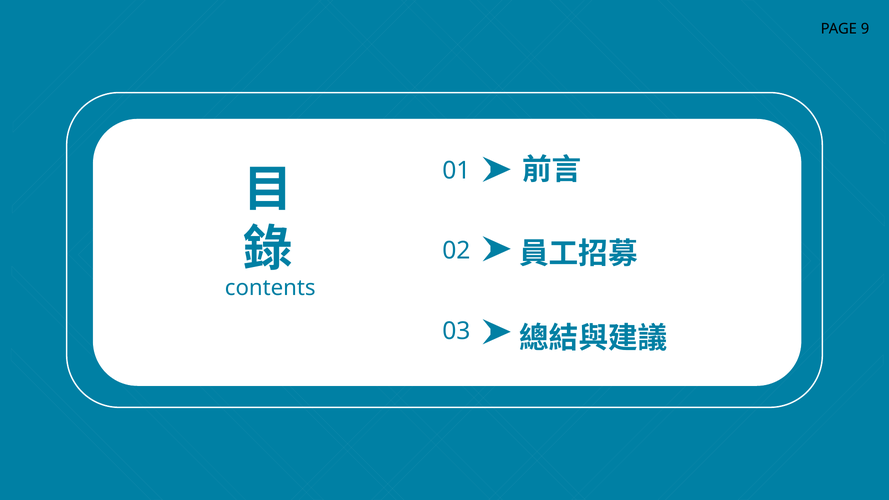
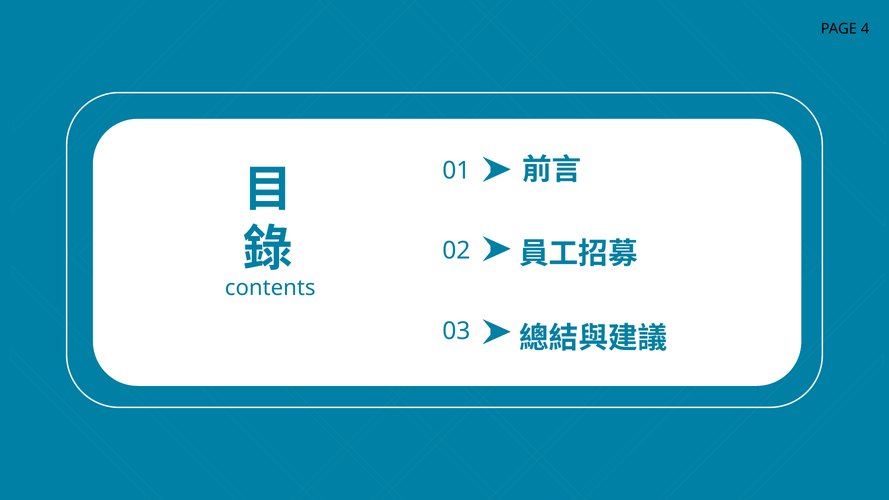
9: 9 -> 4 (865, 29)
